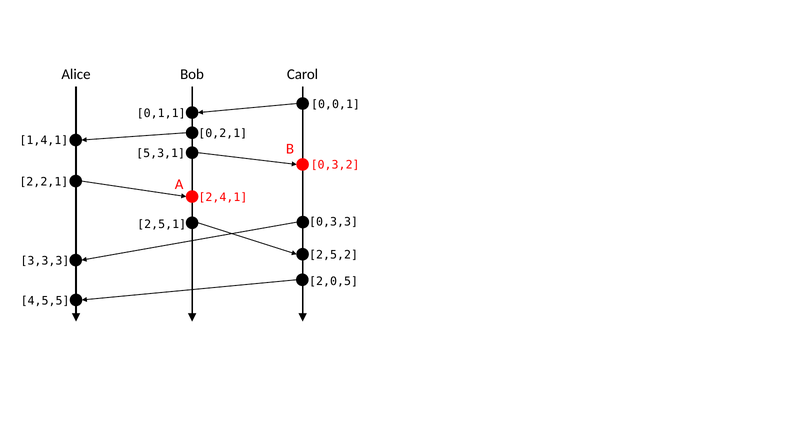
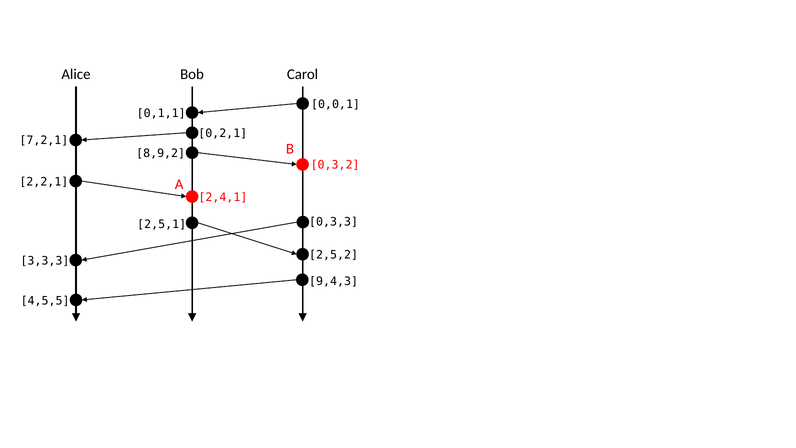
1,4,1: 1,4,1 -> 7,2,1 (44, 141)
5,3,1: 5,3,1 -> 8,9,2 (161, 153)
2,0,5: 2,0,5 -> 9,4,3 (334, 281)
